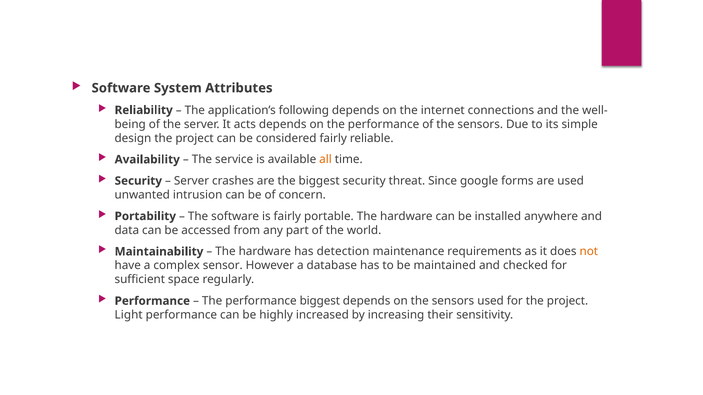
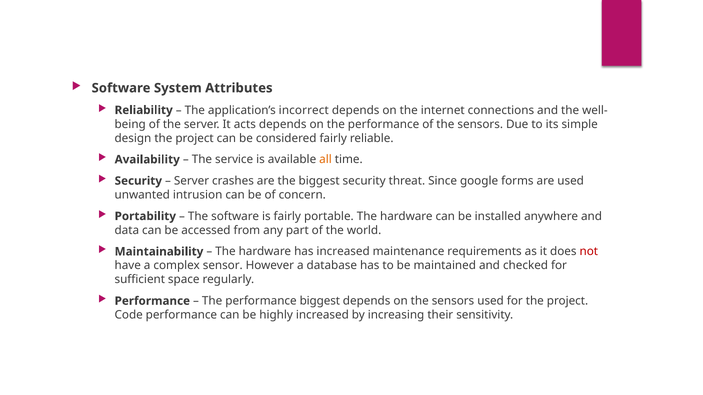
following: following -> incorrect (304, 110)
has detection: detection -> increased (343, 252)
not colour: orange -> red (589, 252)
Light: Light -> Code (129, 315)
